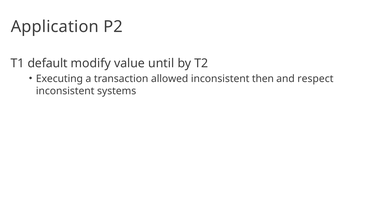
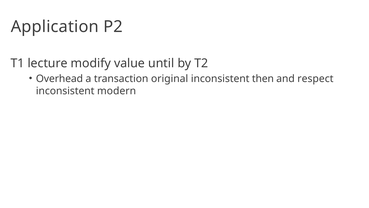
default: default -> lecture (48, 63)
Executing: Executing -> Overhead (59, 79)
allowed: allowed -> original (170, 79)
systems: systems -> modern (117, 91)
